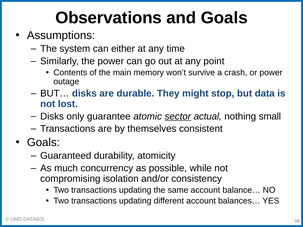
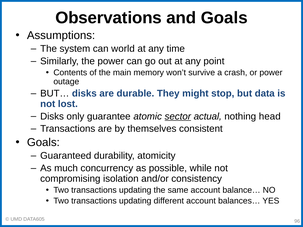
either: either -> world (123, 49)
small: small -> head (270, 116)
